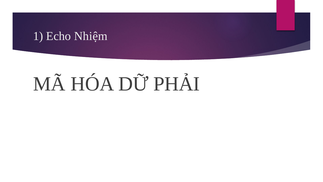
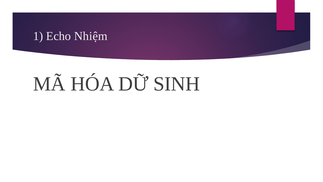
PHẢI: PHẢI -> SINH (177, 84)
